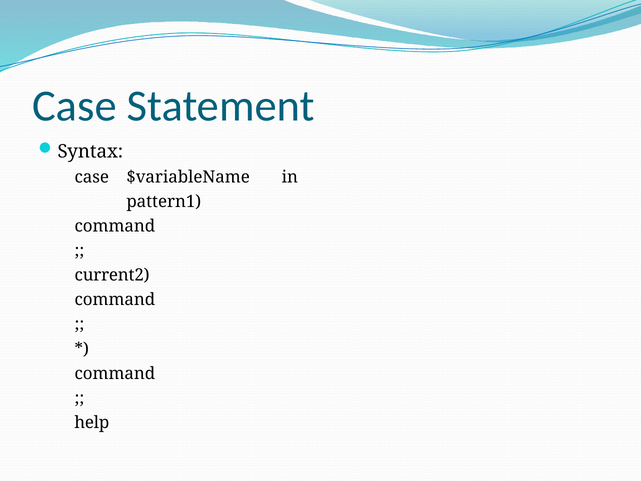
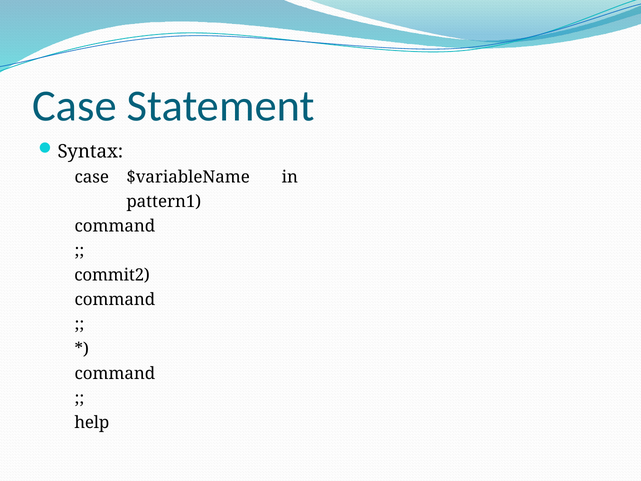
current2: current2 -> commit2 (112, 275)
